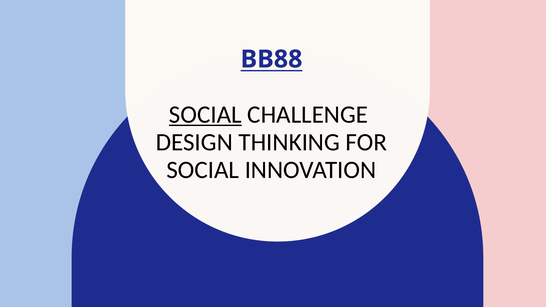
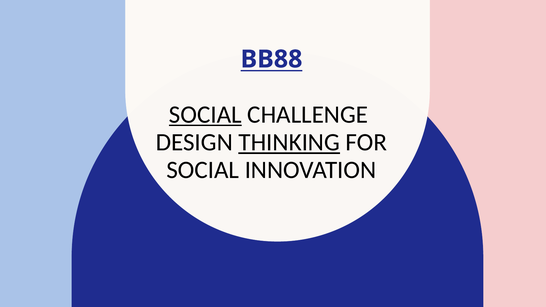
THINKING underline: none -> present (289, 142)
